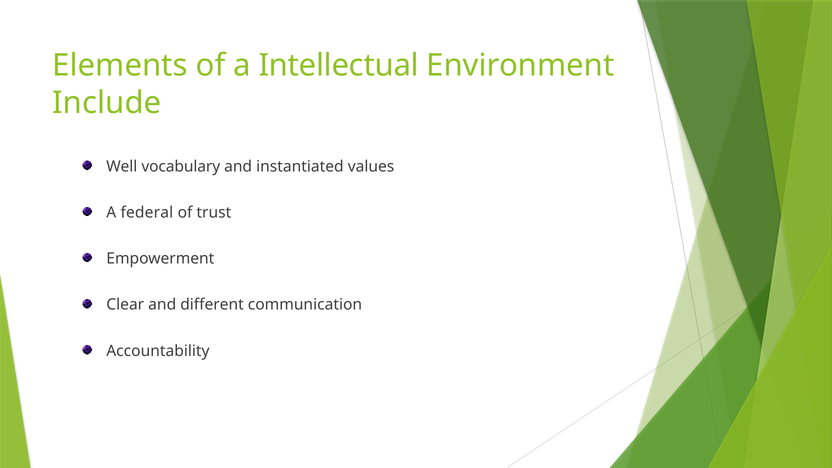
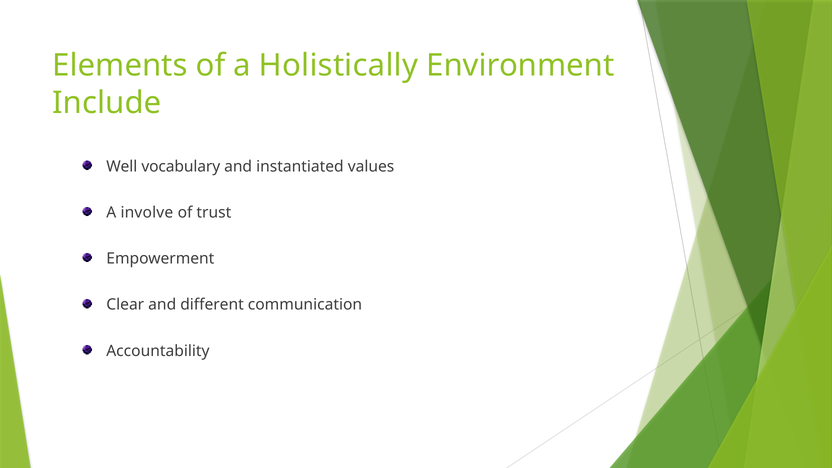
Intellectual: Intellectual -> Holistically (338, 66)
federal: federal -> involve (147, 213)
